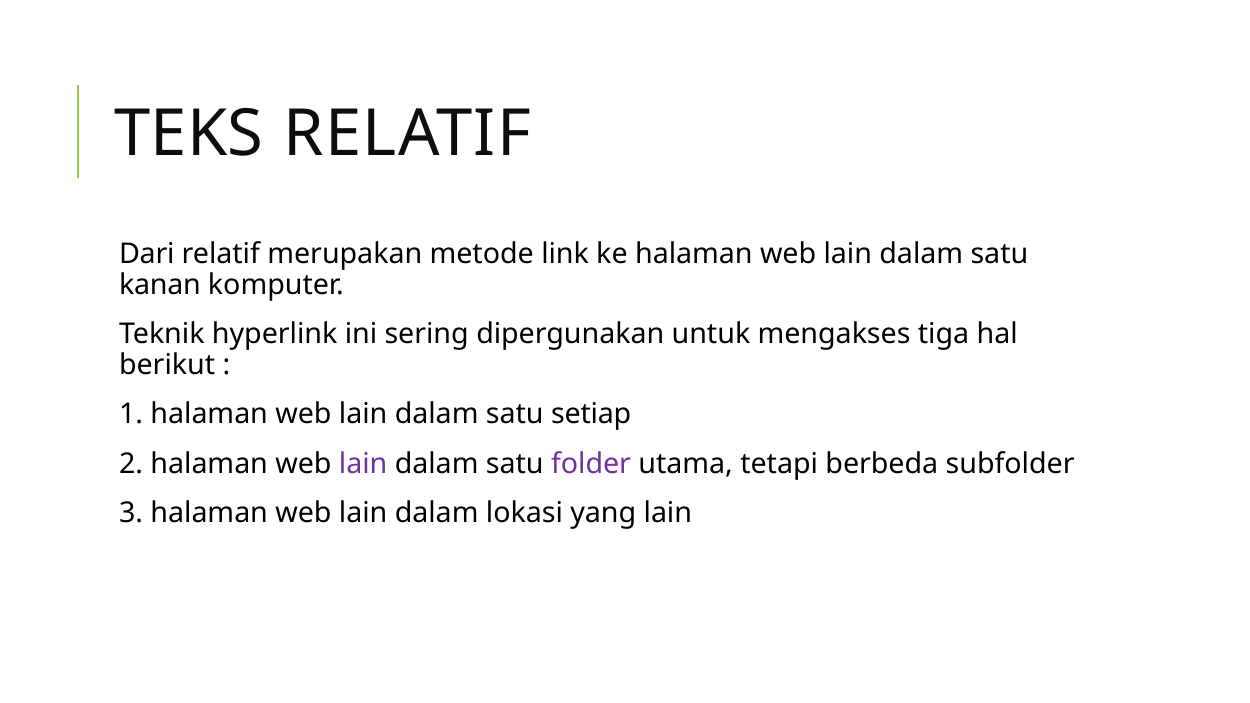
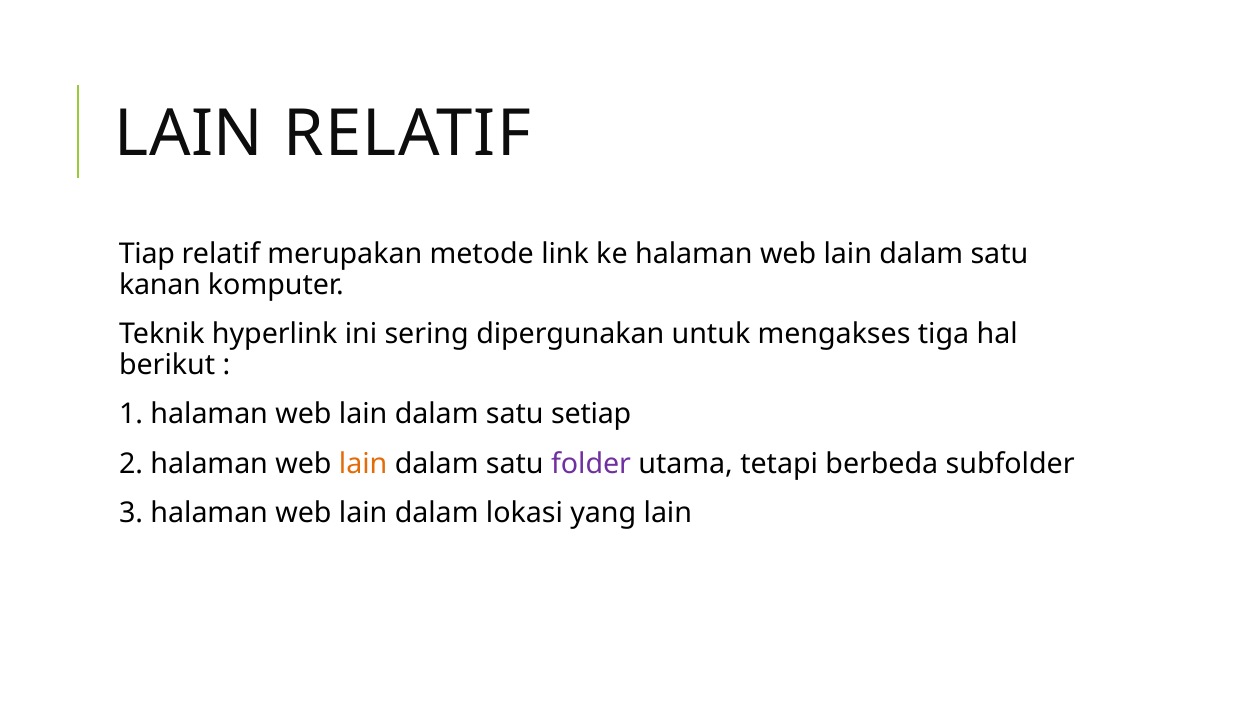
TEKS: TEKS -> LAIN (189, 134)
Dari: Dari -> Tiap (147, 254)
lain colour: purple -> orange (363, 464)
